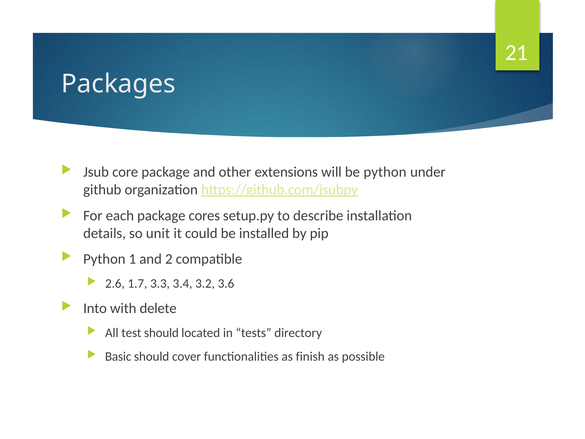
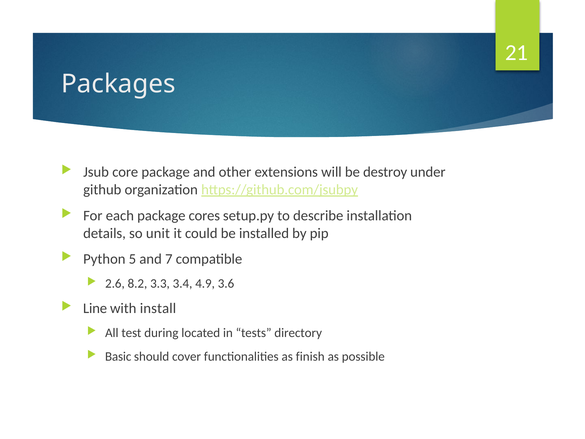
be python: python -> destroy (385, 172)
1: 1 -> 5 (132, 259)
2: 2 -> 7 (169, 259)
1.7: 1.7 -> 8.2 (137, 283)
3.2: 3.2 -> 4.9 (205, 283)
Into: Into -> Line (95, 308)
delete: delete -> install (158, 308)
test should: should -> during (161, 333)
